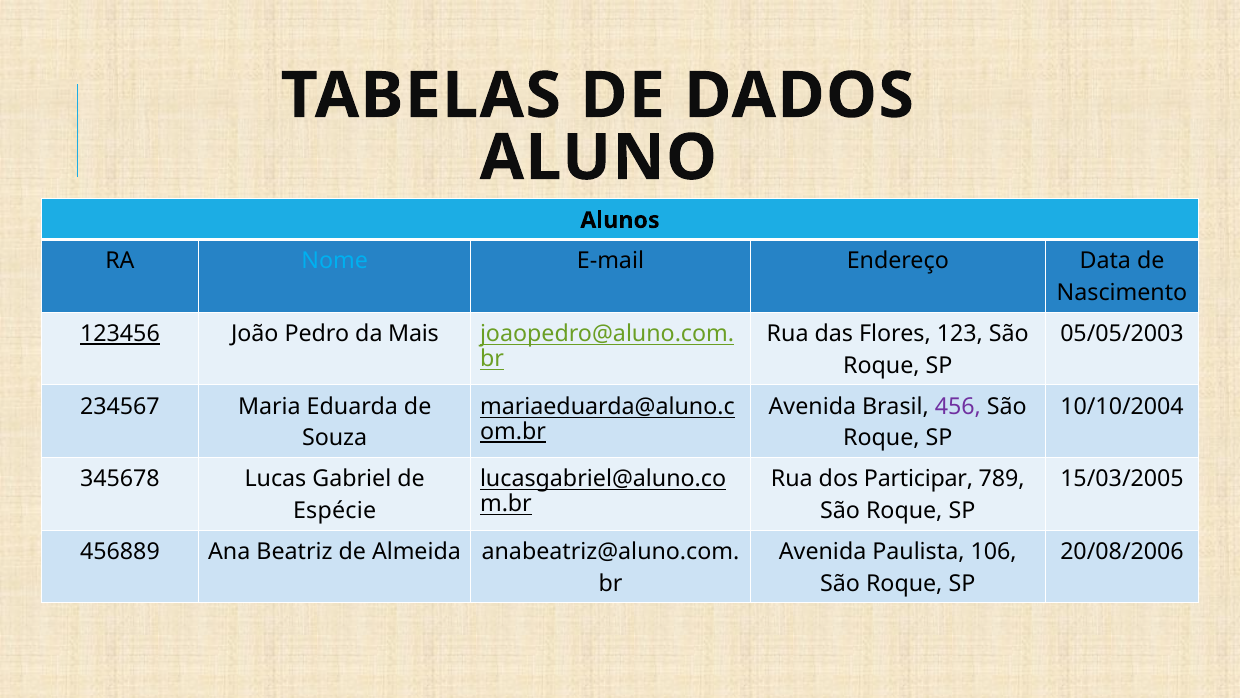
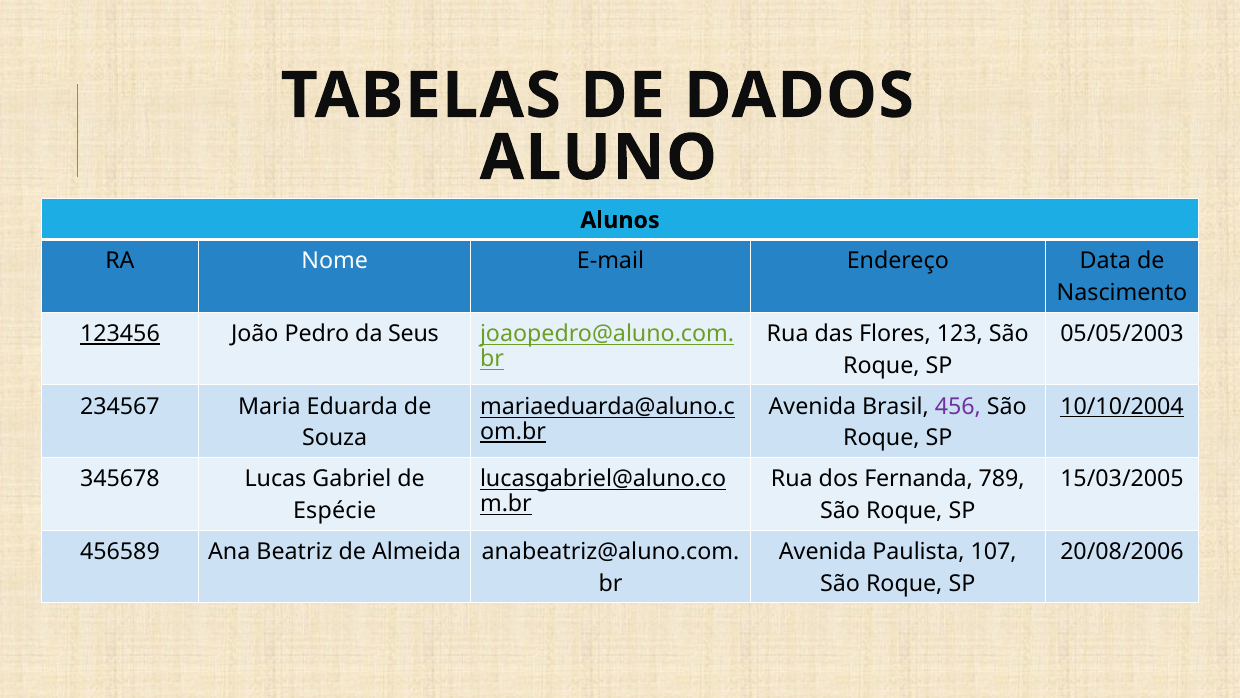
Nome colour: light blue -> white (335, 261)
Mais: Mais -> Seus (413, 334)
10/10/2004 underline: none -> present (1122, 406)
Participar: Participar -> Fernanda (919, 479)
456889: 456889 -> 456589 (120, 551)
106: 106 -> 107 (994, 551)
